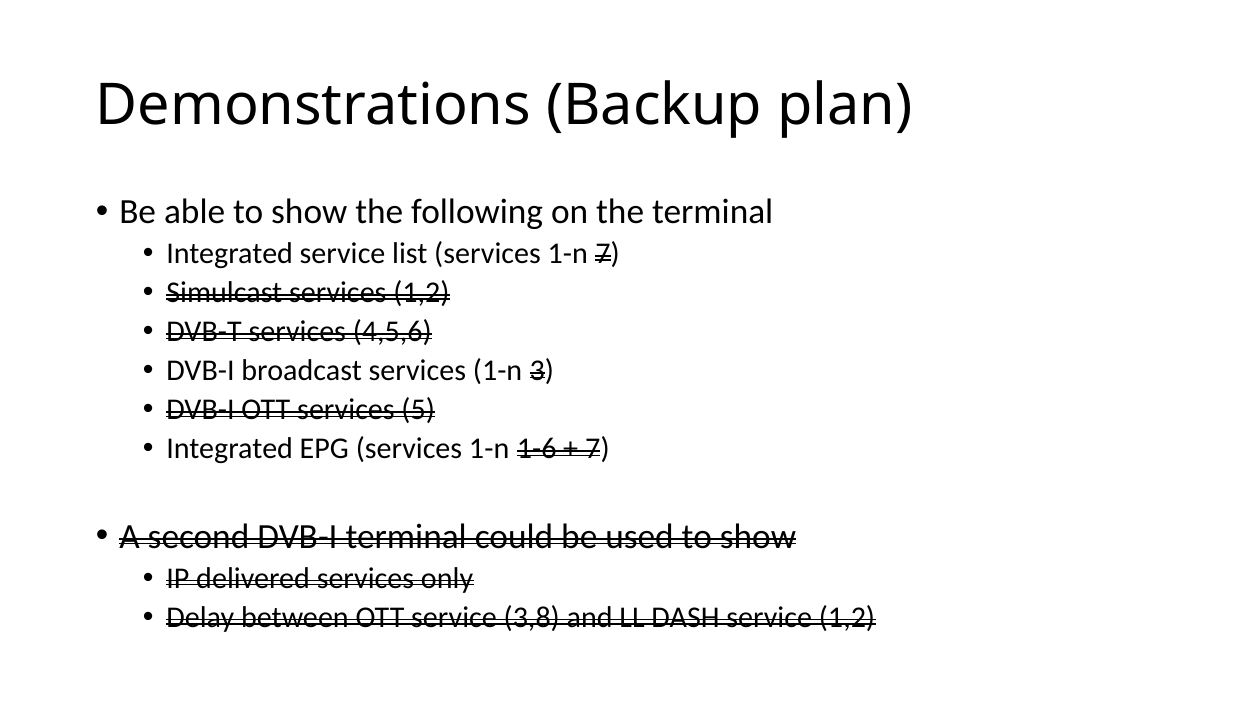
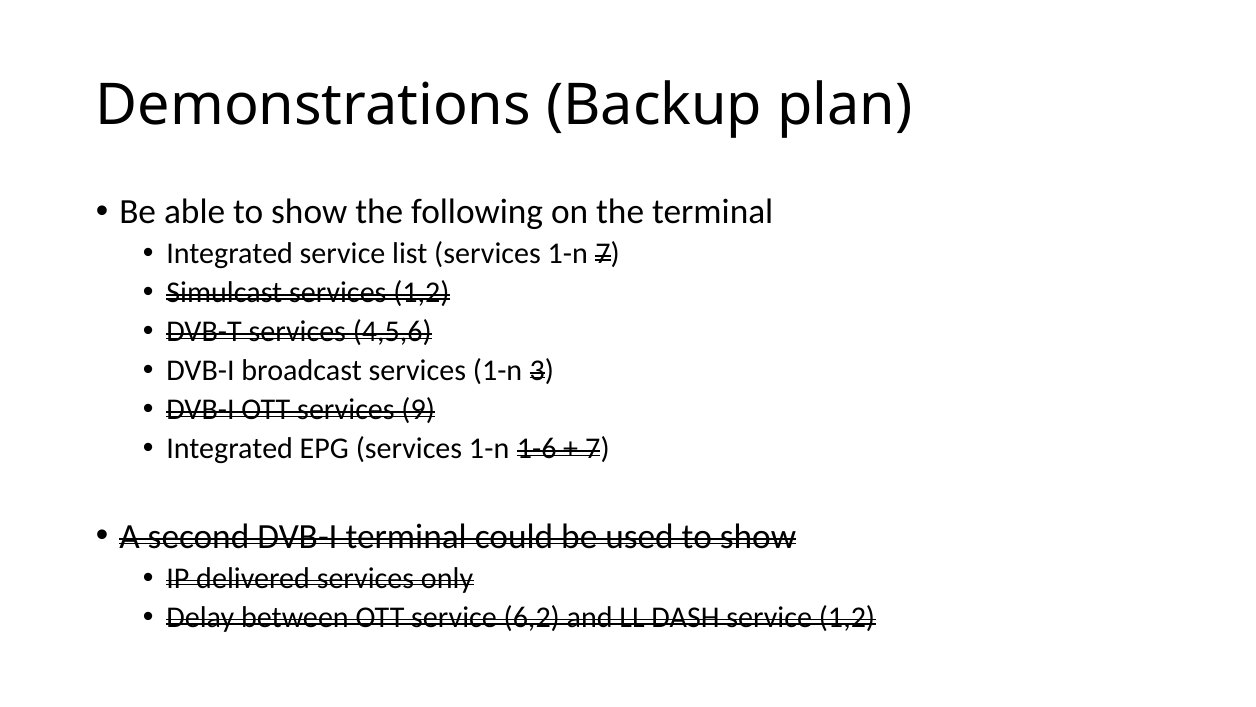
5: 5 -> 9 (418, 410)
3,8: 3,8 -> 6,2 (532, 617)
